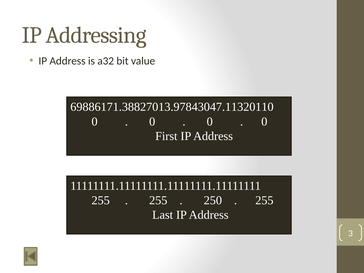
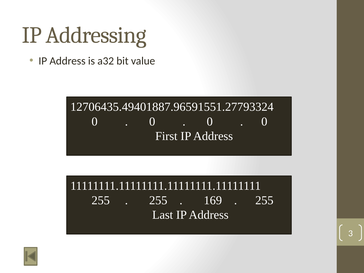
69886171.38827013.97843047.11320110: 69886171.38827013.97843047.11320110 -> 12706435.49401887.96591551.27793324 (172, 107)
250: 250 -> 169 (213, 200)
